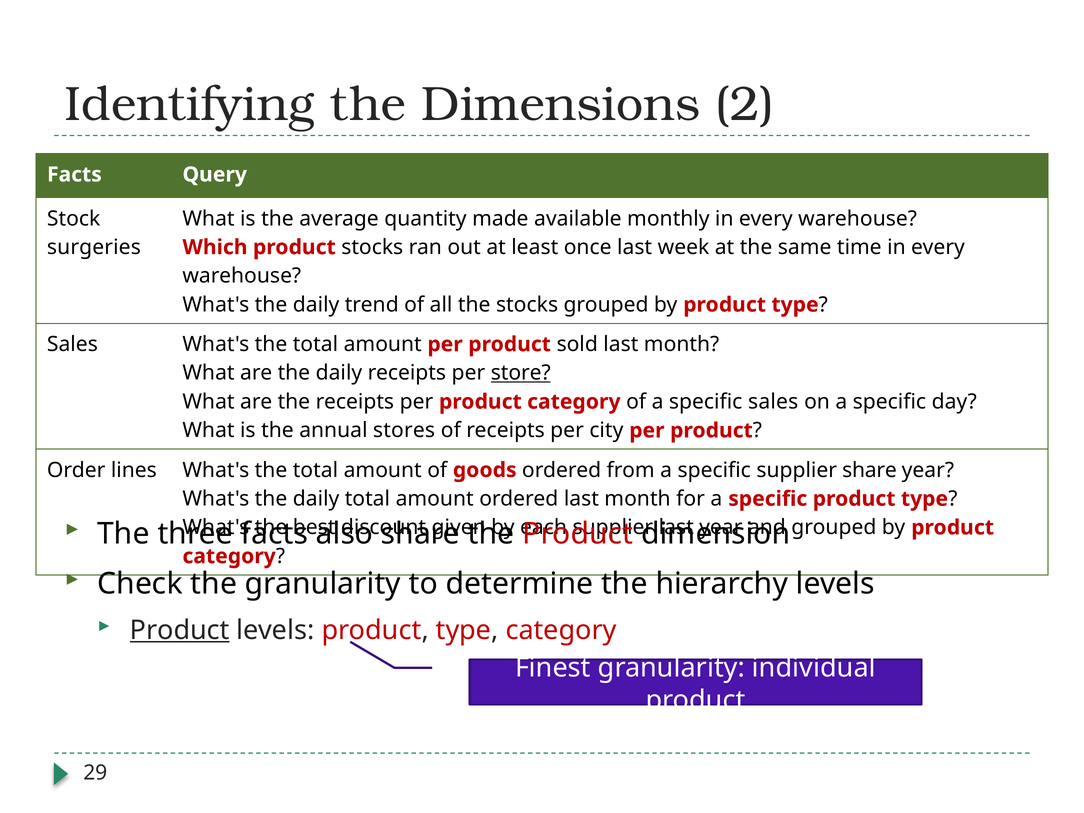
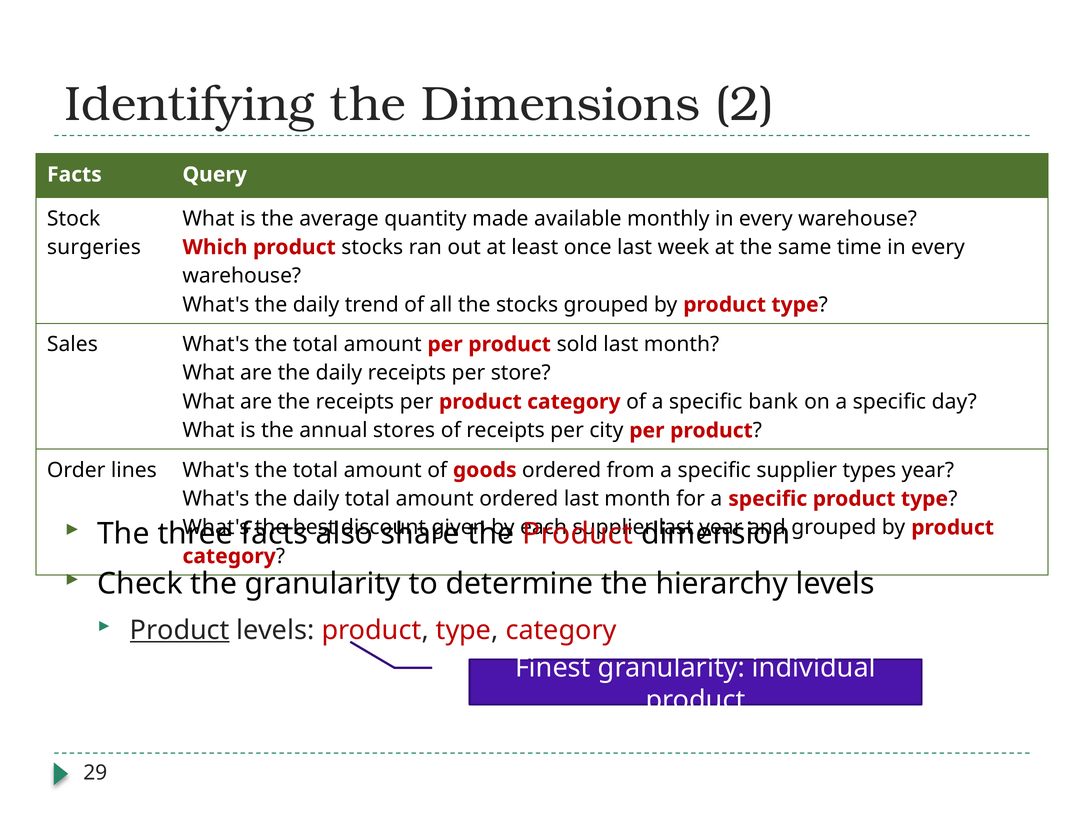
store underline: present -> none (521, 373)
specific sales: sales -> bank (773, 402)
supplier share: share -> types (869, 470)
